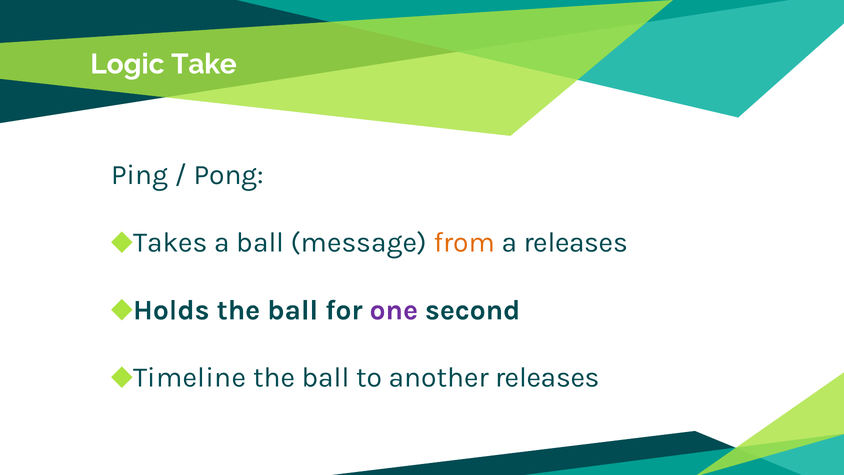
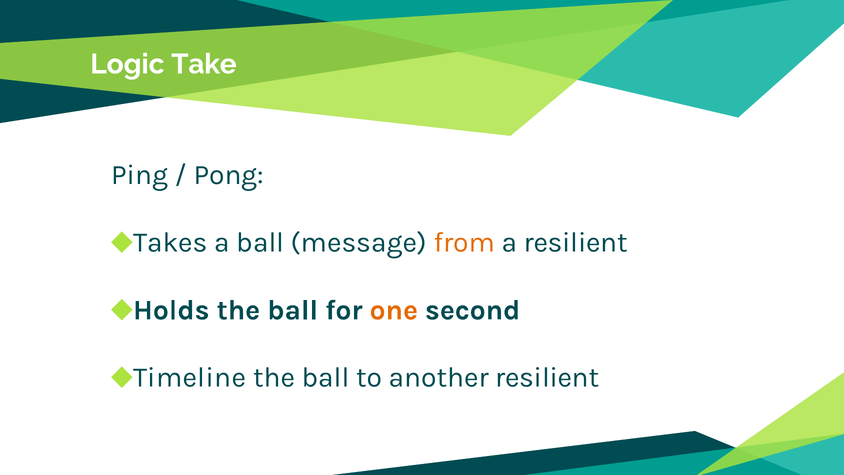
a releases: releases -> resilient (576, 242)
one colour: purple -> orange (394, 310)
another releases: releases -> resilient (547, 377)
